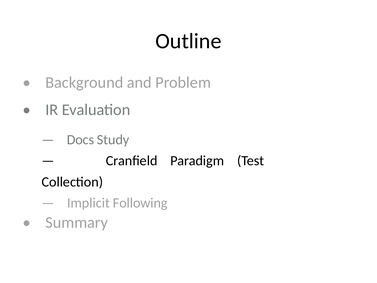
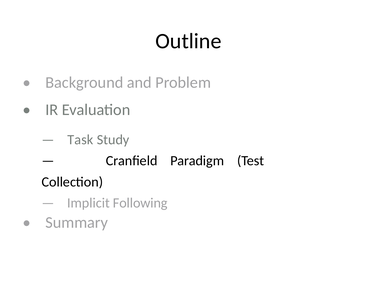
Docs: Docs -> Task (80, 139)
